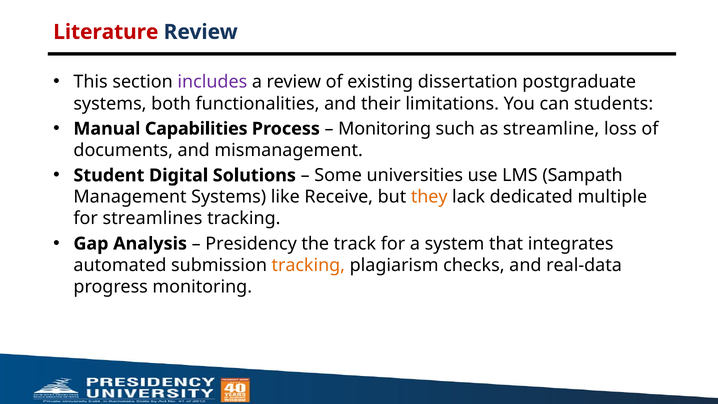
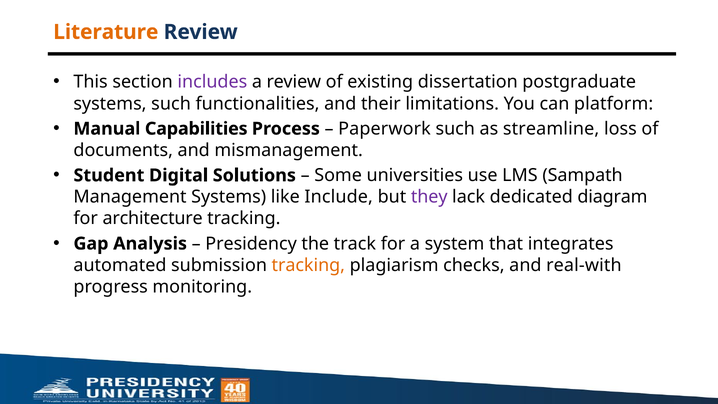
Literature colour: red -> orange (106, 32)
systems both: both -> such (171, 104)
students: students -> platform (614, 104)
Monitoring: Monitoring -> Paperwork (384, 129)
Receive: Receive -> Include (339, 197)
they colour: orange -> purple (429, 197)
multiple: multiple -> diagram (612, 197)
streamlines: streamlines -> architecture (153, 218)
real-data: real-data -> real-with (584, 265)
